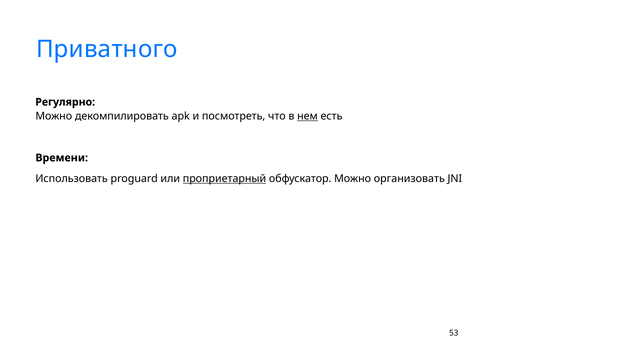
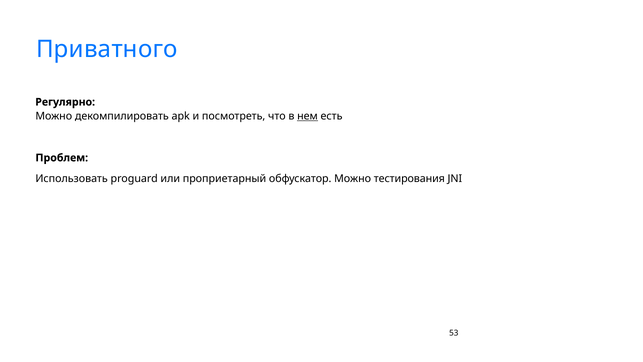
Времени: Времени -> Проблем (62, 158)
проприетарный underline: present -> none (225, 178)
организовать: организовать -> тестирования (409, 178)
